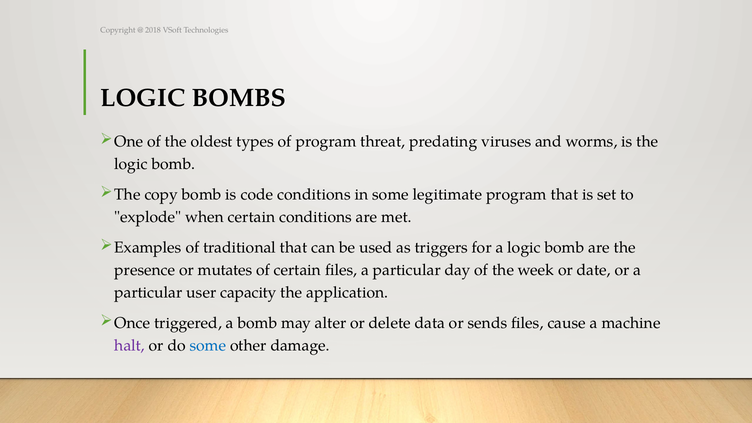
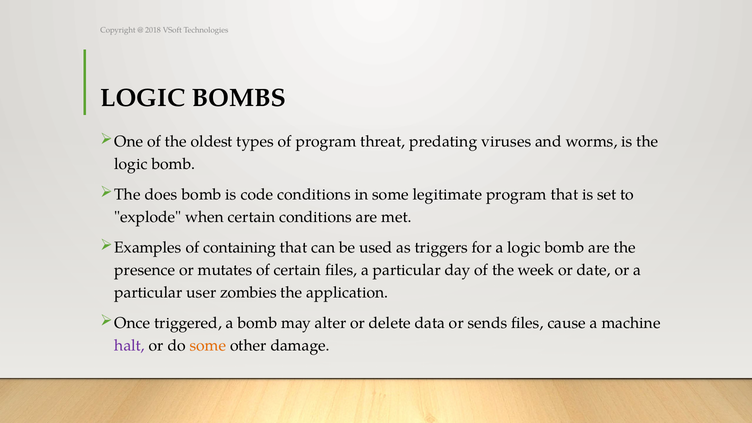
copy: copy -> does (161, 194)
traditional: traditional -> containing (240, 247)
capacity: capacity -> zombies (248, 293)
some colour: blue -> orange (208, 346)
